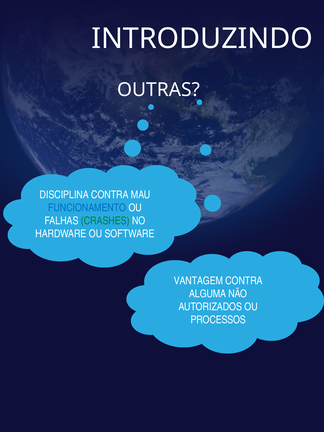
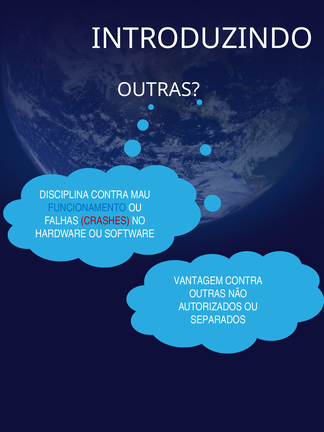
CRASHES colour: green -> red (105, 221)
ALGUMA: ALGUMA -> OUTRAS (208, 294)
PROCESSOS: PROCESSOS -> SEPARADOS (218, 320)
